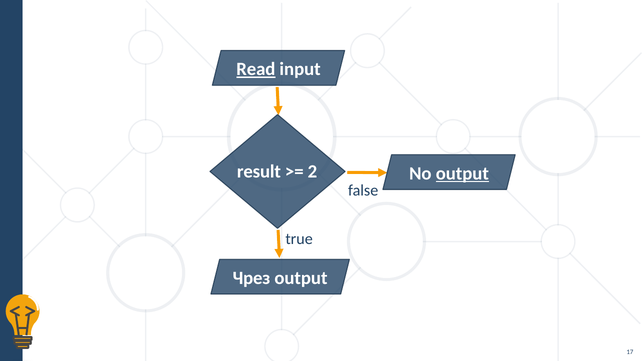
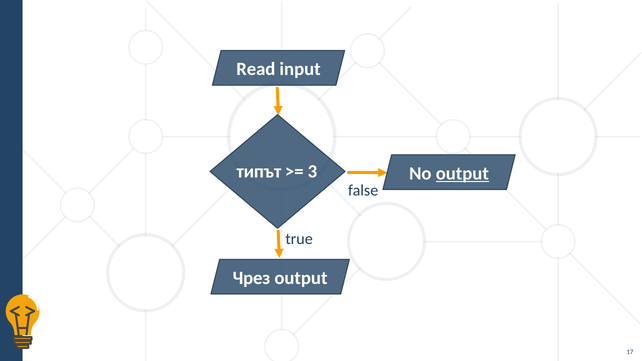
Read underline: present -> none (256, 69)
result: result -> типът (259, 172)
2: 2 -> 3 (312, 172)
